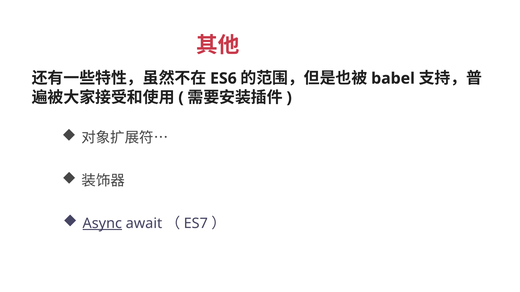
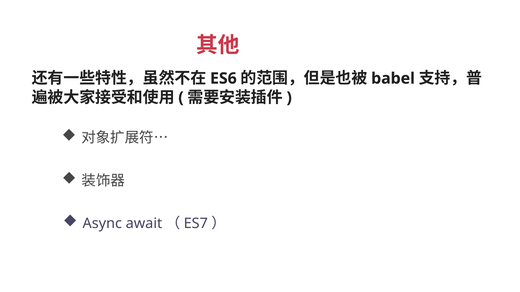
Async underline: present -> none (102, 224)
